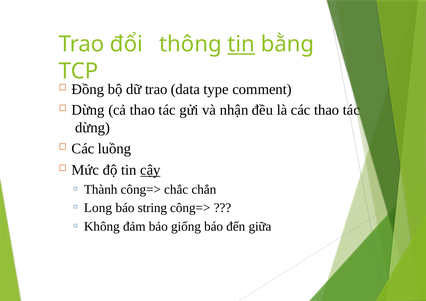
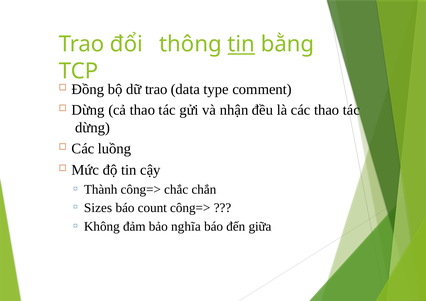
cậy underline: present -> none (150, 170)
Long: Long -> Sizes (98, 208)
string: string -> count (152, 208)
giống: giống -> nghĩa (186, 226)
